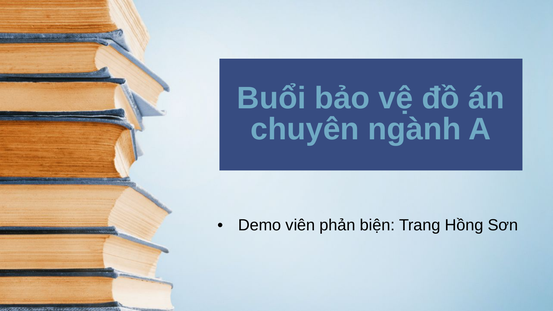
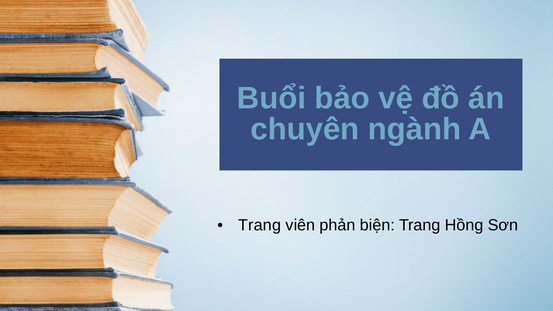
Demo: Demo -> Trang (260, 225)
